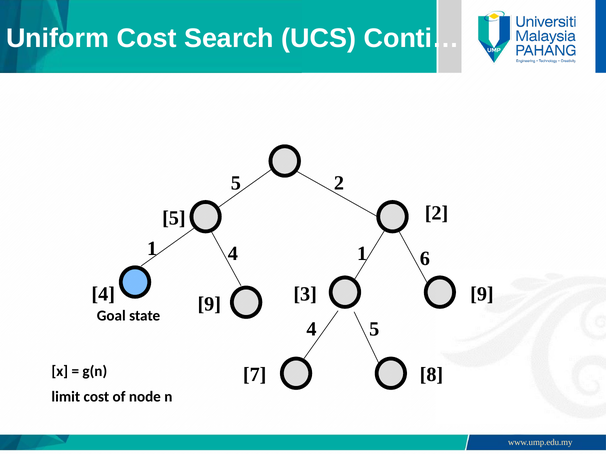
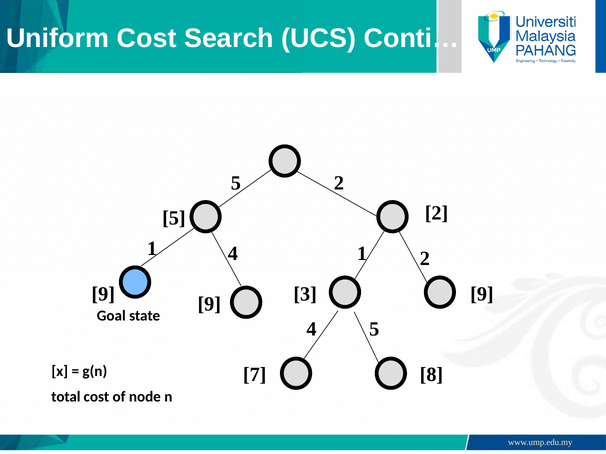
1 6: 6 -> 2 (425, 259)
4: 4 -> 9 (103, 294)
limit: limit -> total (66, 397)
